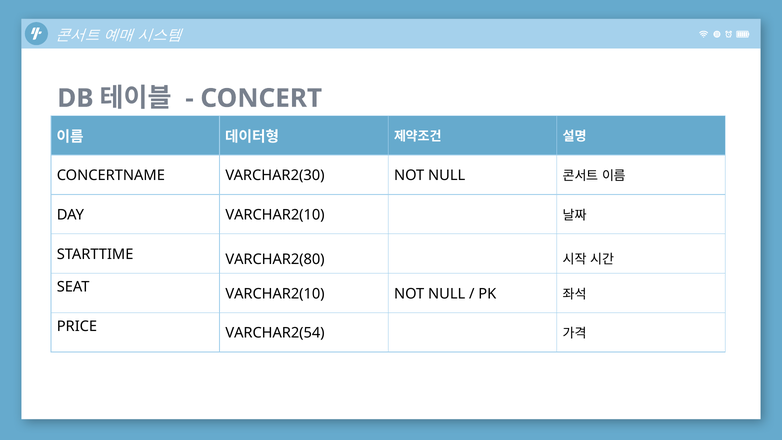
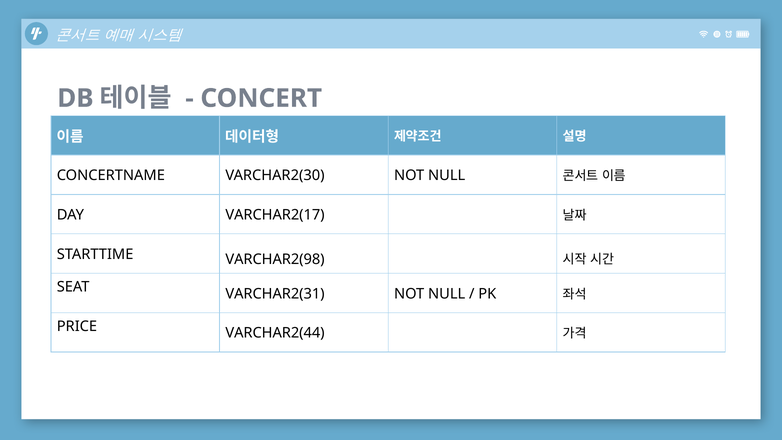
DAY VARCHAR2(10: VARCHAR2(10 -> VARCHAR2(17 (275, 215)
VARCHAR2(80: VARCHAR2(80 -> VARCHAR2(98 (275, 259)
SEAT VARCHAR2(10: VARCHAR2(10 -> VARCHAR2(31 (275, 294)
VARCHAR2(54: VARCHAR2(54 -> VARCHAR2(44 (275, 333)
